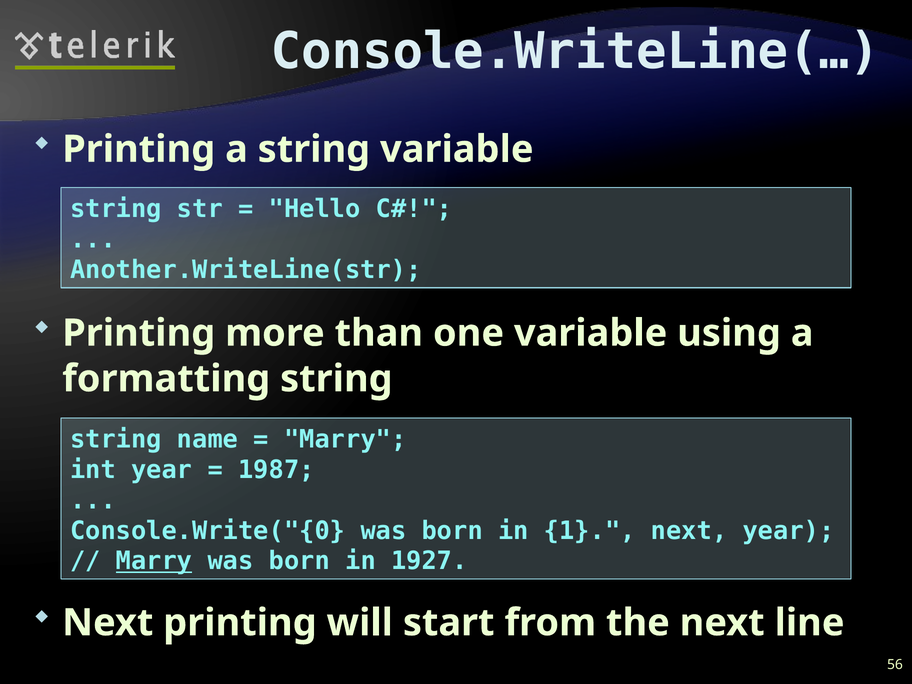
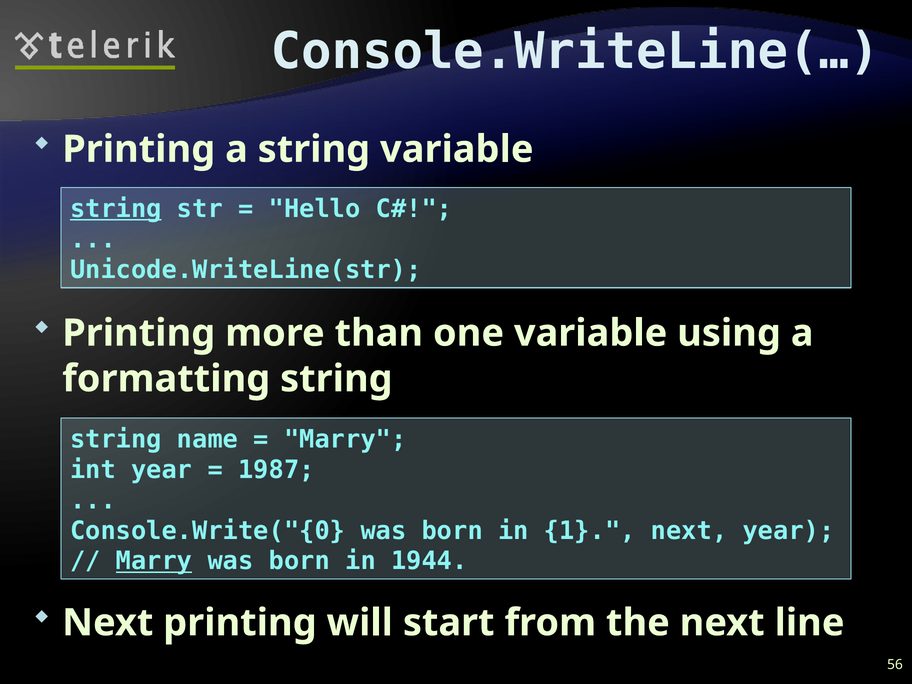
string underline: none -> present (116, 209)
Another.WriteLine(str: Another.WriteLine(str -> Unicode.WriteLine(str (246, 270)
1927: 1927 -> 1944 (429, 561)
